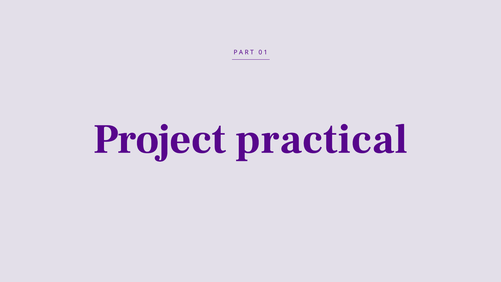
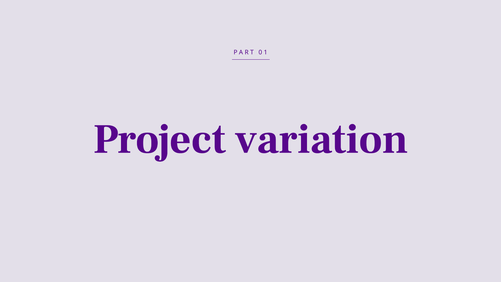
practical: practical -> variation (322, 139)
